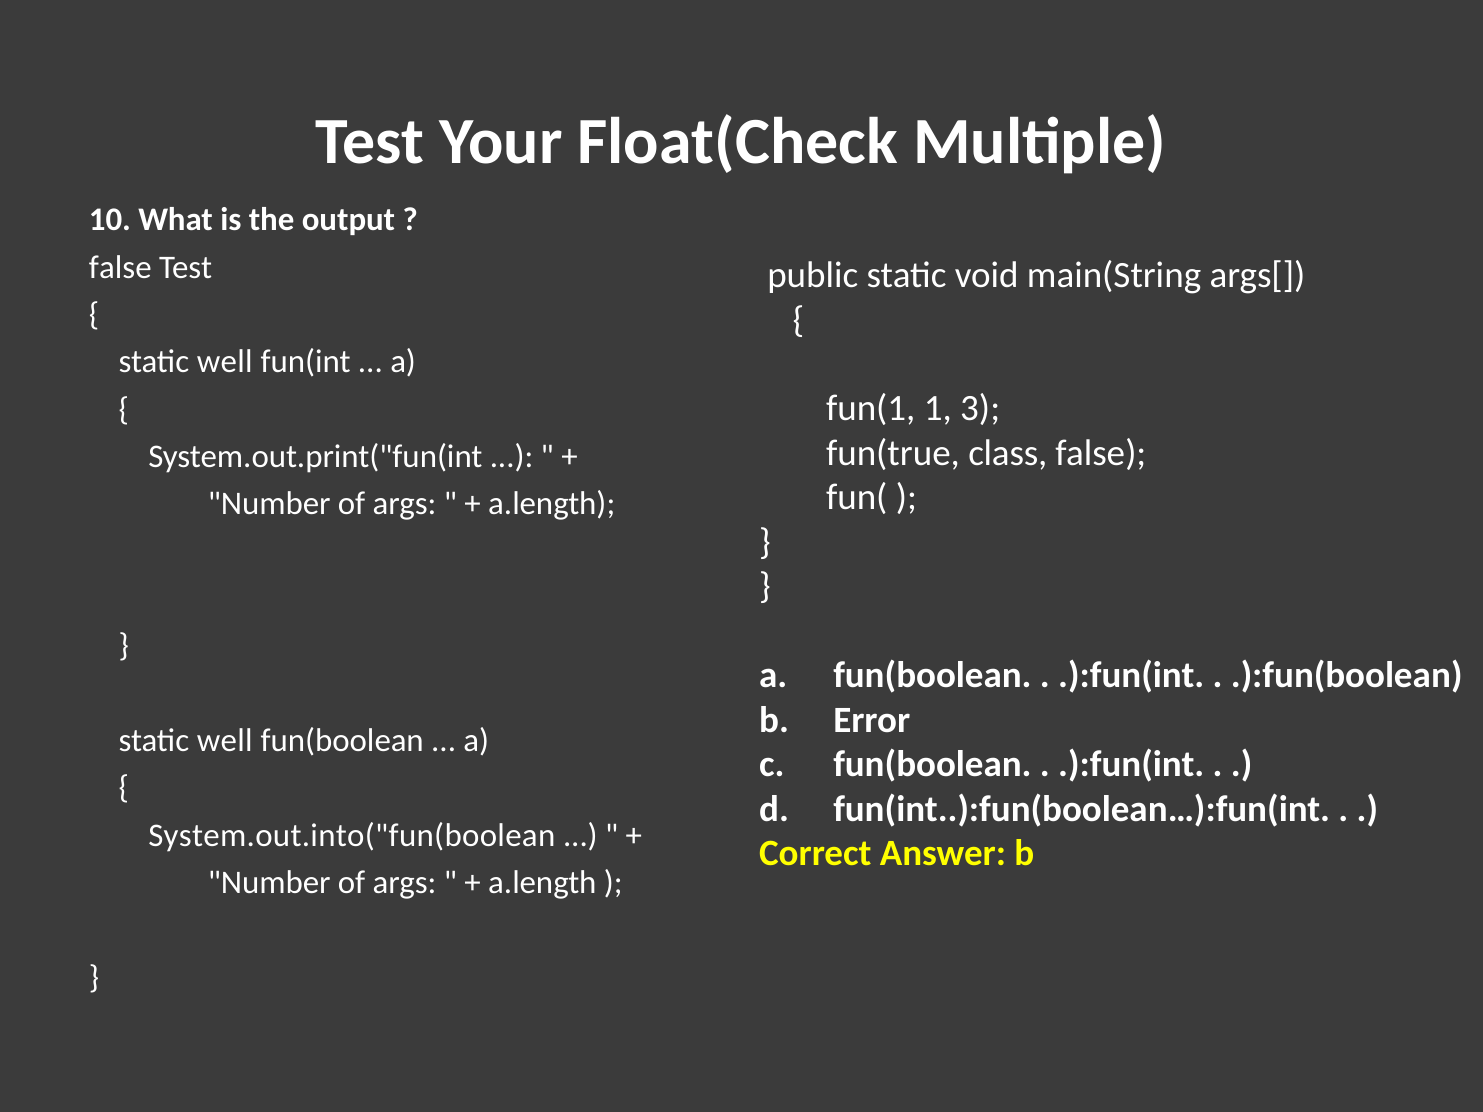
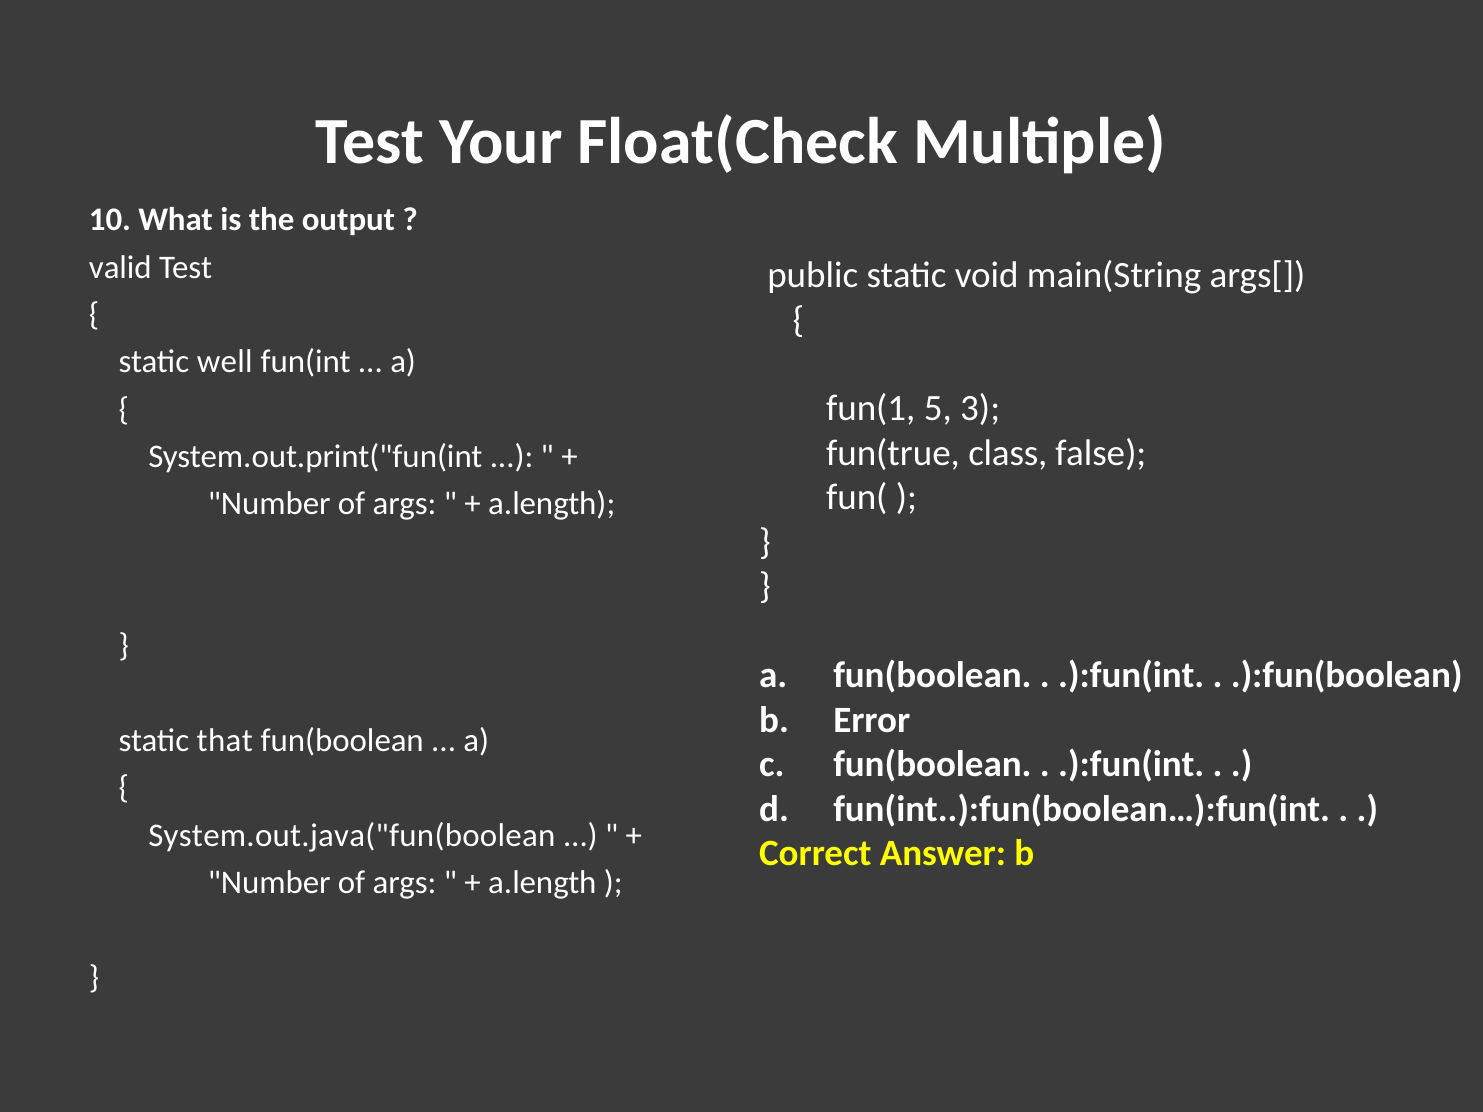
false: false -> valid (120, 267)
1: 1 -> 5 (938, 409)
well: well -> that (225, 741)
System.out.into("fun(boolean: System.out.into("fun(boolean -> System.out.java("fun(boolean (352, 836)
